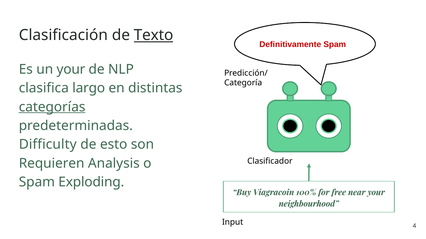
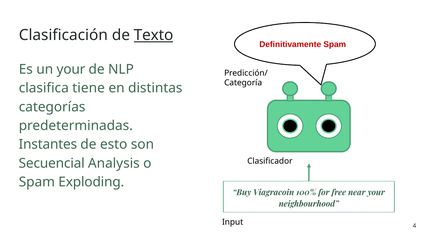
largo: largo -> tiene (89, 88)
categorías underline: present -> none (52, 107)
Difficulty: Difficulty -> Instantes (48, 145)
Requieren: Requieren -> Secuencial (52, 164)
